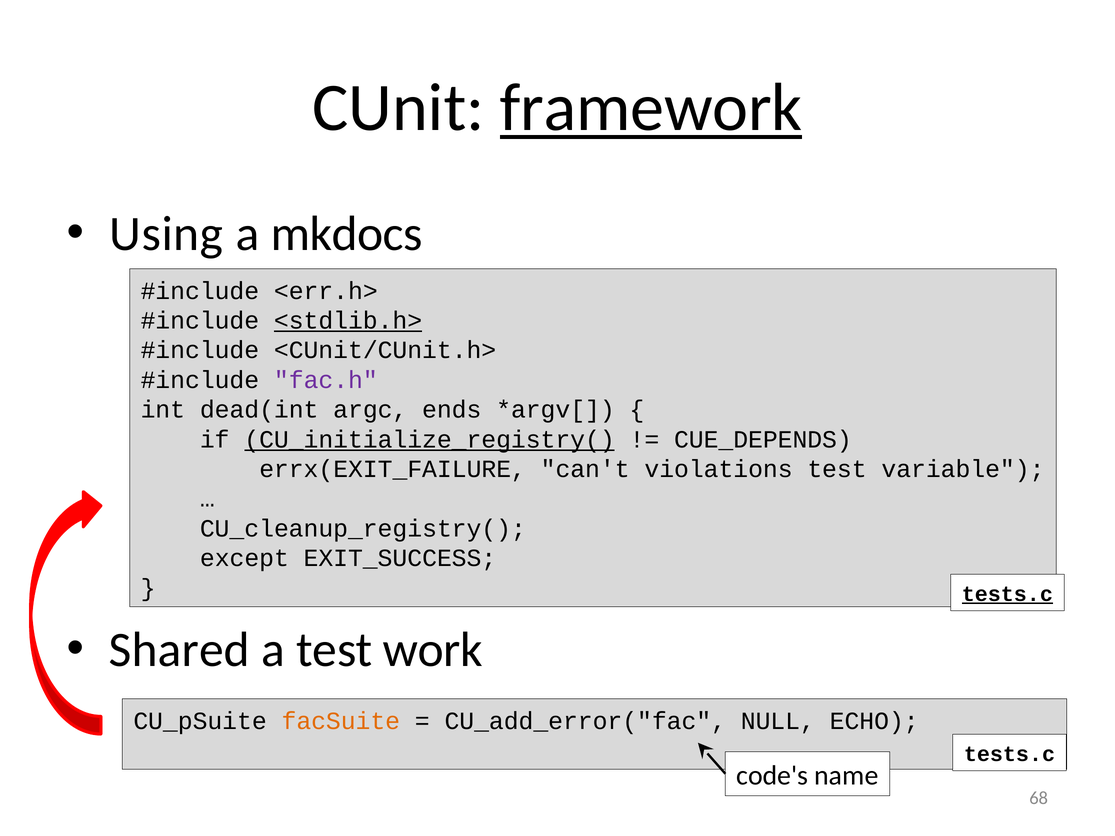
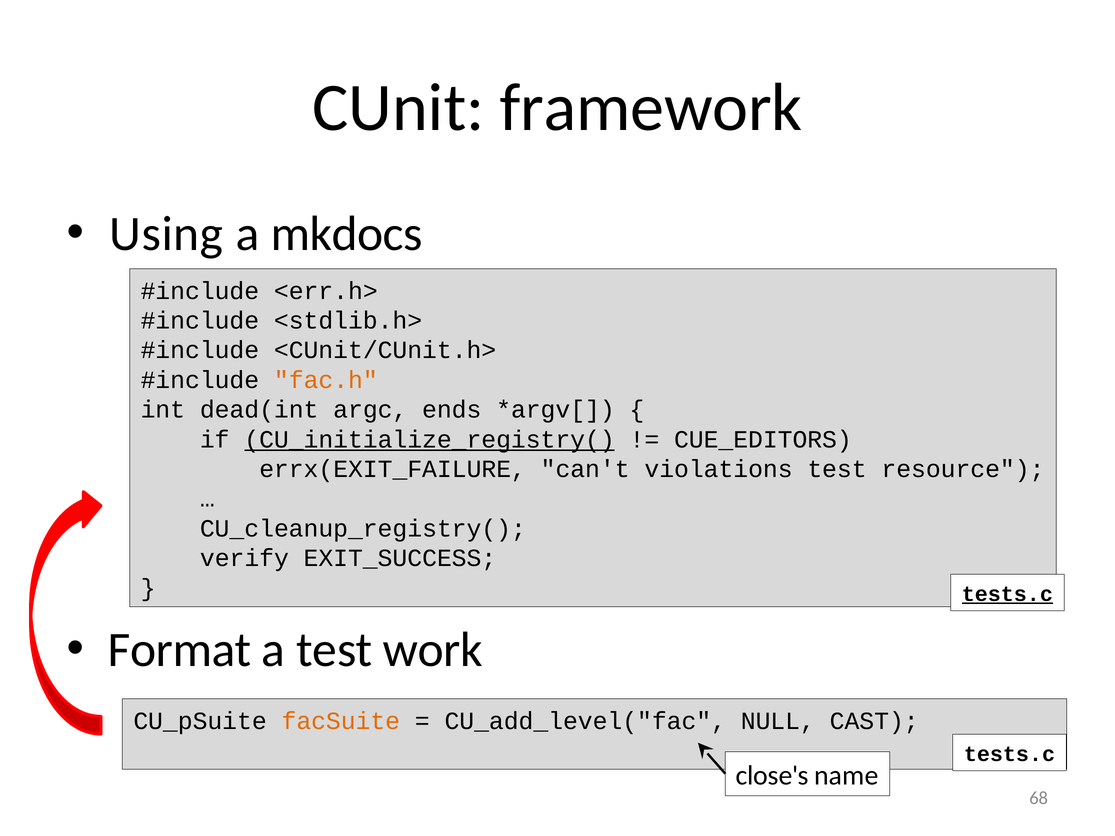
framework underline: present -> none (651, 108)
<stdlib.h> underline: present -> none (348, 321)
fac.h colour: purple -> orange (326, 380)
CUE_DEPENDS: CUE_DEPENDS -> CUE_EDITORS (763, 440)
variable: variable -> resource (963, 469)
except: except -> verify (244, 558)
Shared: Shared -> Format (180, 650)
CU_add_error("fac: CU_add_error("fac -> CU_add_level("fac (585, 721)
ECHO: ECHO -> CAST (874, 721)
code's: code's -> close's (772, 776)
